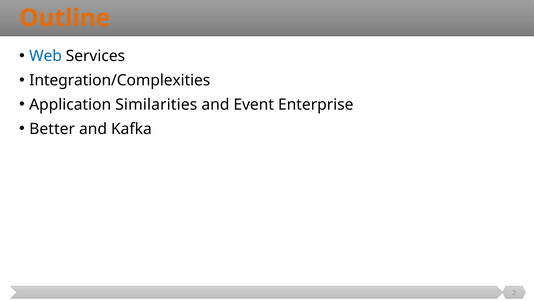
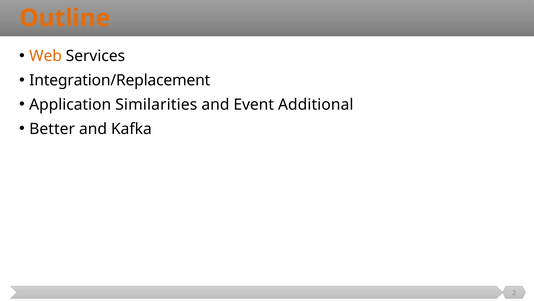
Web colour: blue -> orange (46, 56)
Integration/Complexities: Integration/Complexities -> Integration/Replacement (120, 80)
Enterprise: Enterprise -> Additional (316, 104)
